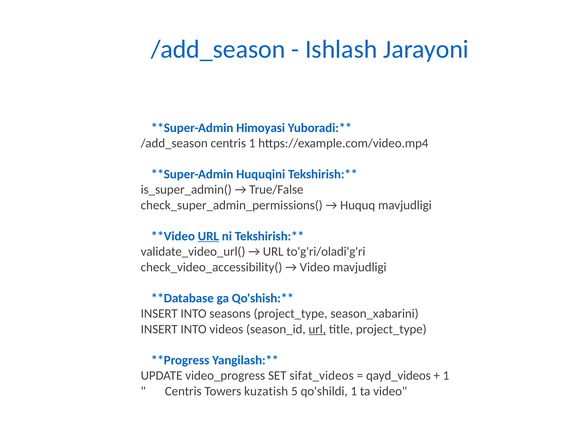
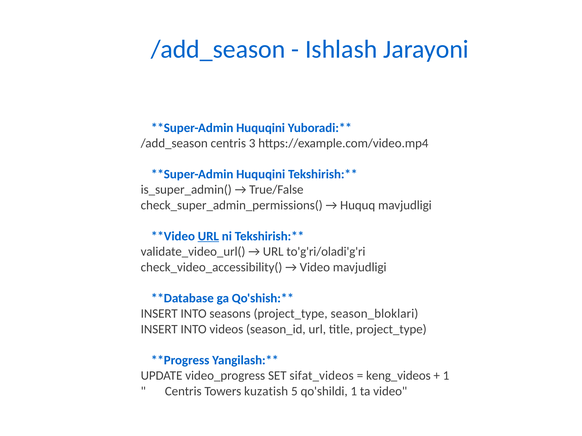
Himoyasi: Himoyasi -> Huquqini (261, 128)
centris 1: 1 -> 3 (252, 143)
season_xabarini: season_xabarini -> season_bloklari (374, 314)
url underline: present -> none (317, 330)
qayd_videos: qayd_videos -> keng_videos (398, 376)
